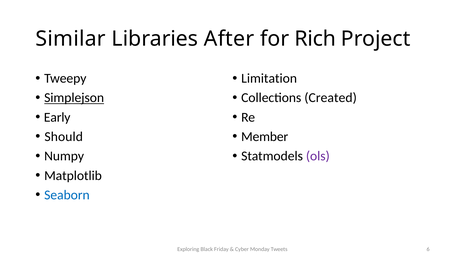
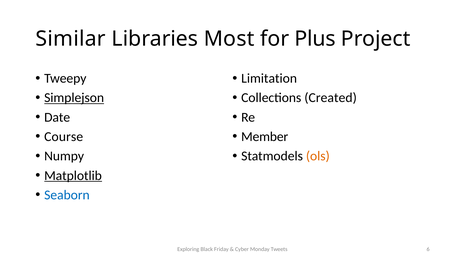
After: After -> Most (229, 39)
Rich: Rich -> Plus (315, 39)
Early: Early -> Date (57, 118)
Should: Should -> Course (64, 137)
ols colour: purple -> orange (318, 156)
Matplotlib underline: none -> present (73, 176)
